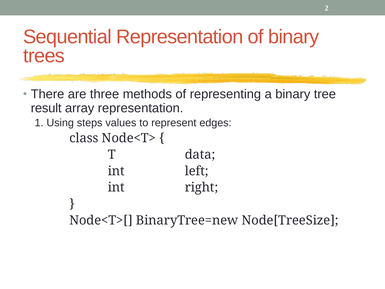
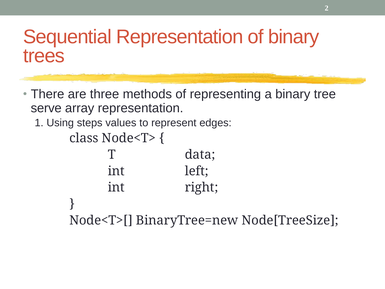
result: result -> serve (46, 108)
